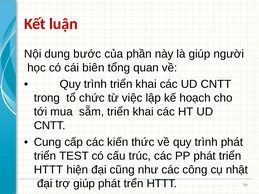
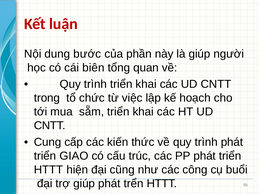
TEST: TEST -> GIAO (74, 156)
nhật: nhật -> buổi (237, 170)
